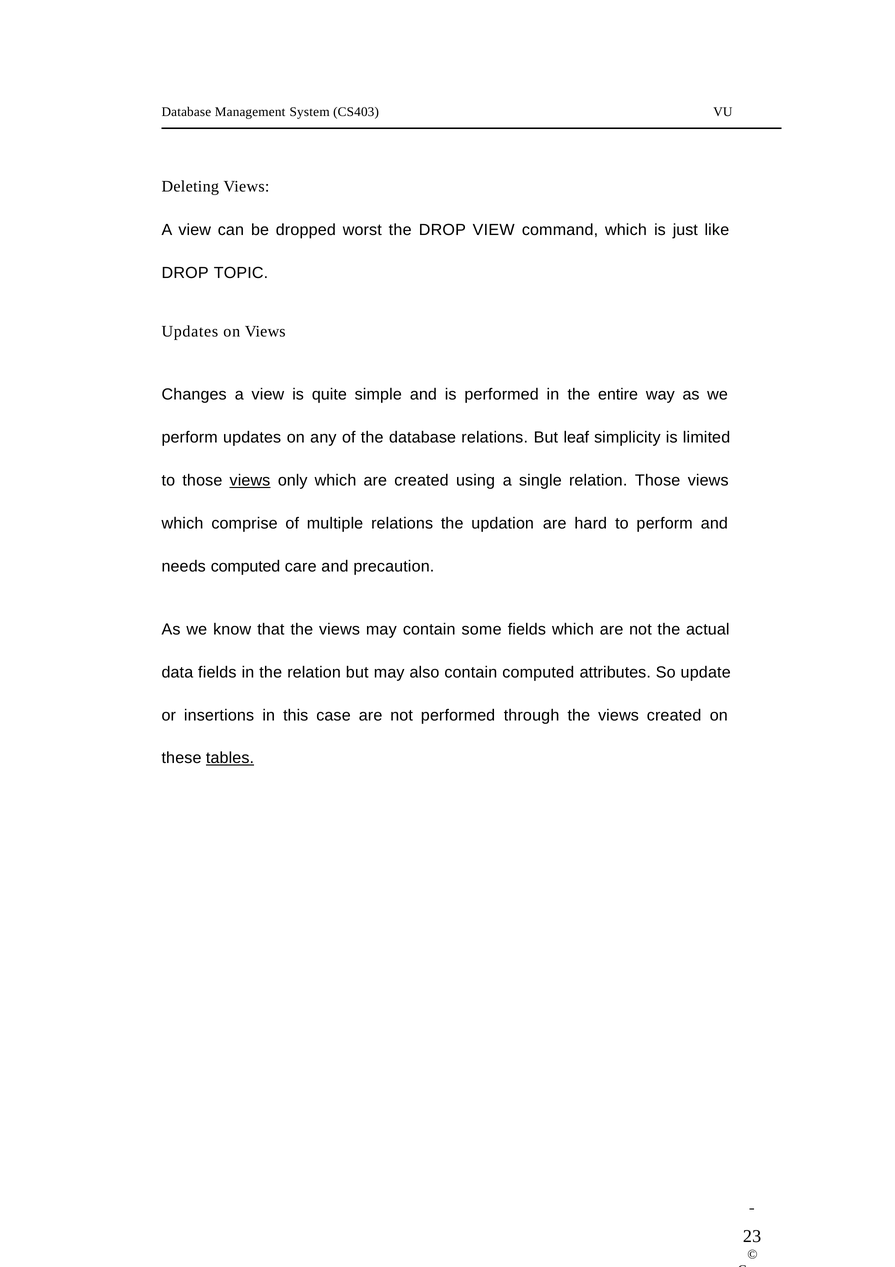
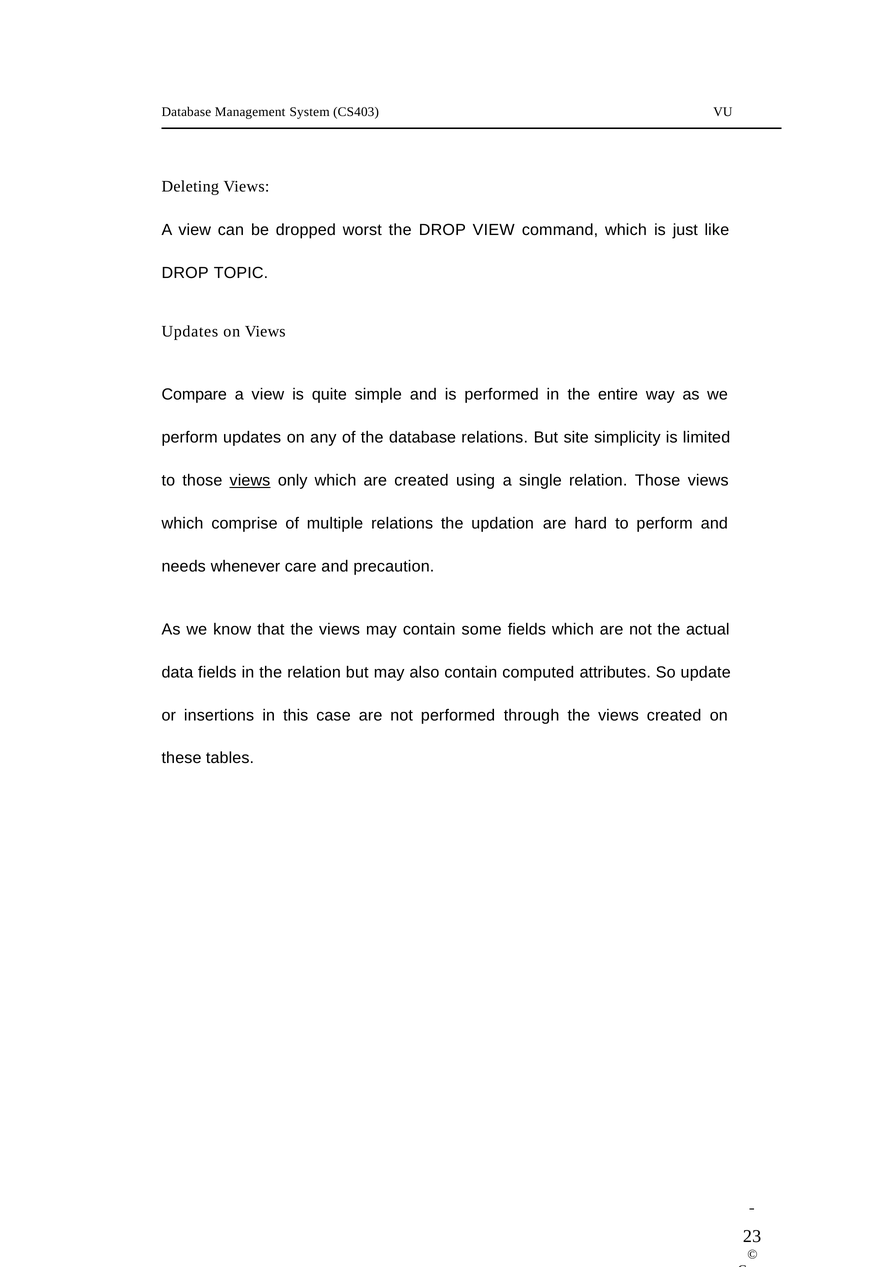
Changes: Changes -> Compare (194, 395)
leaf: leaf -> site (576, 437)
needs computed: computed -> whenever (245, 566)
tables underline: present -> none (230, 758)
